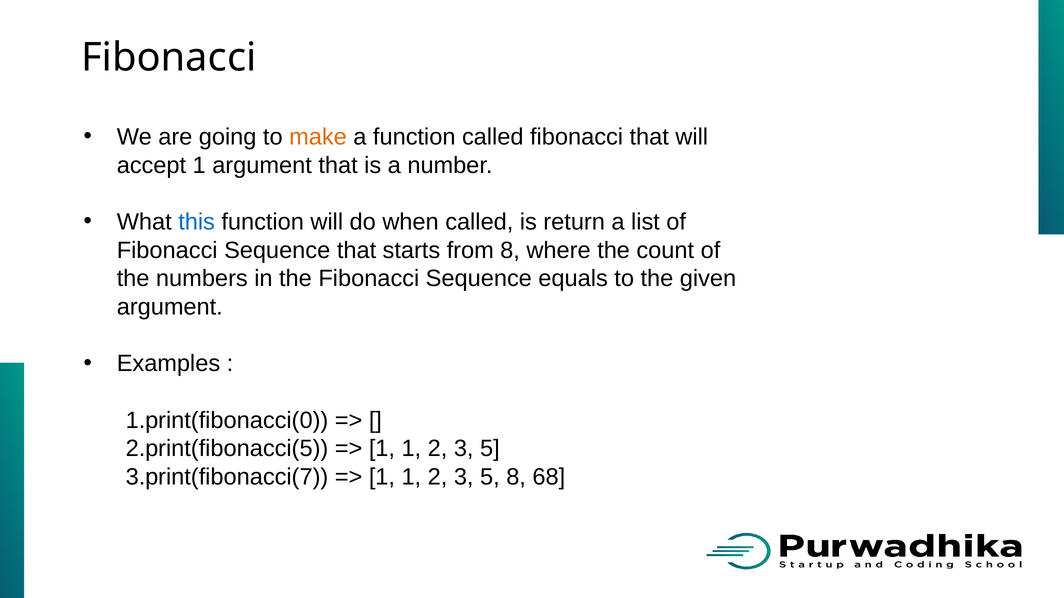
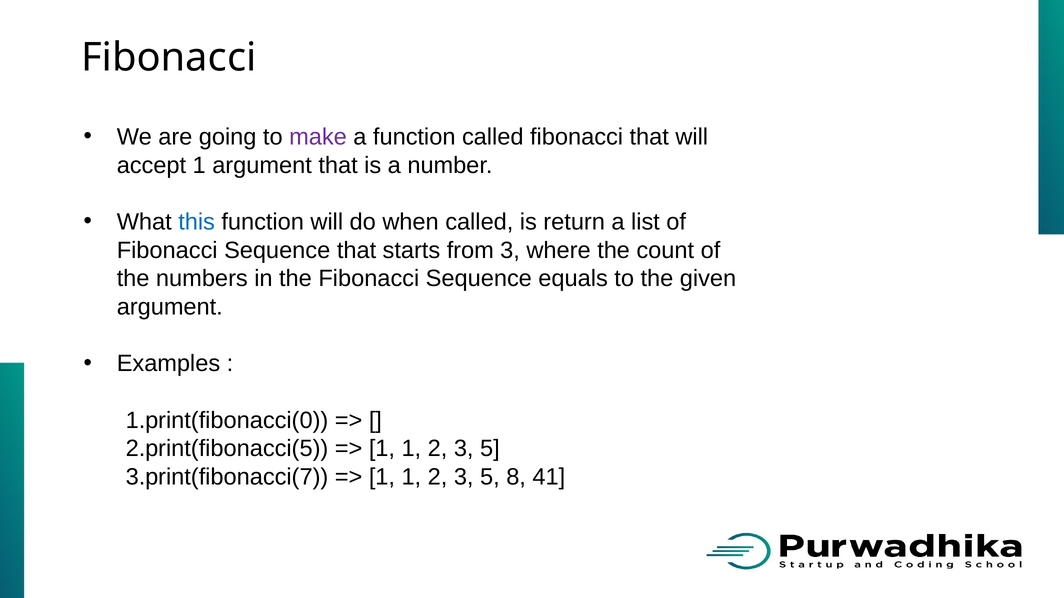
make colour: orange -> purple (318, 137)
from 8: 8 -> 3 (510, 250)
68: 68 -> 41 (549, 477)
